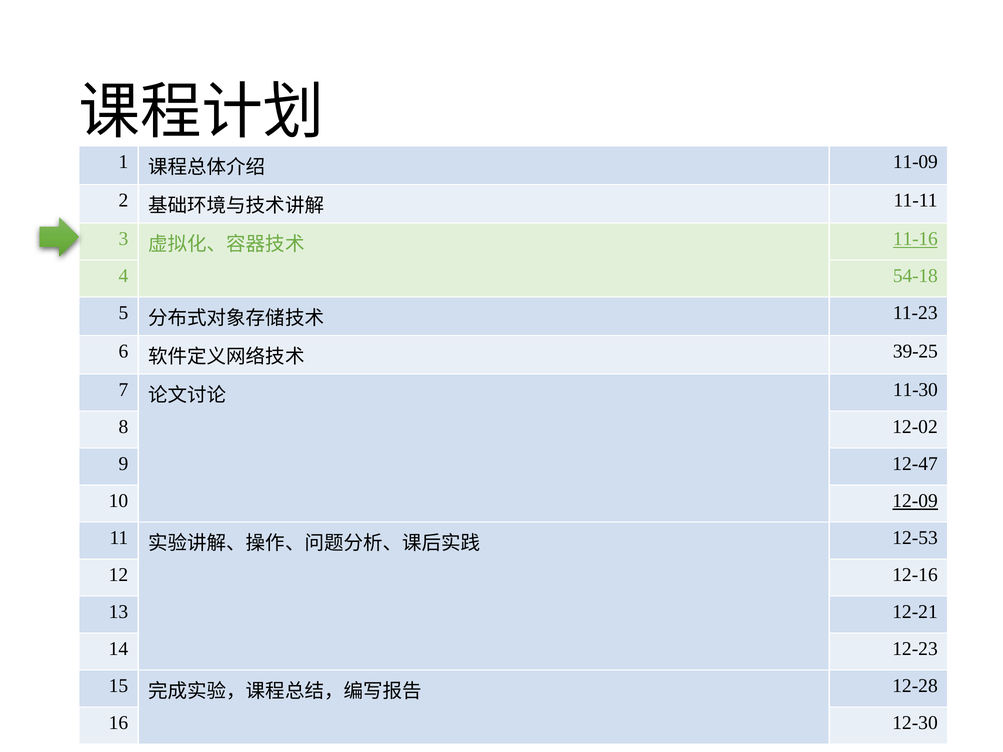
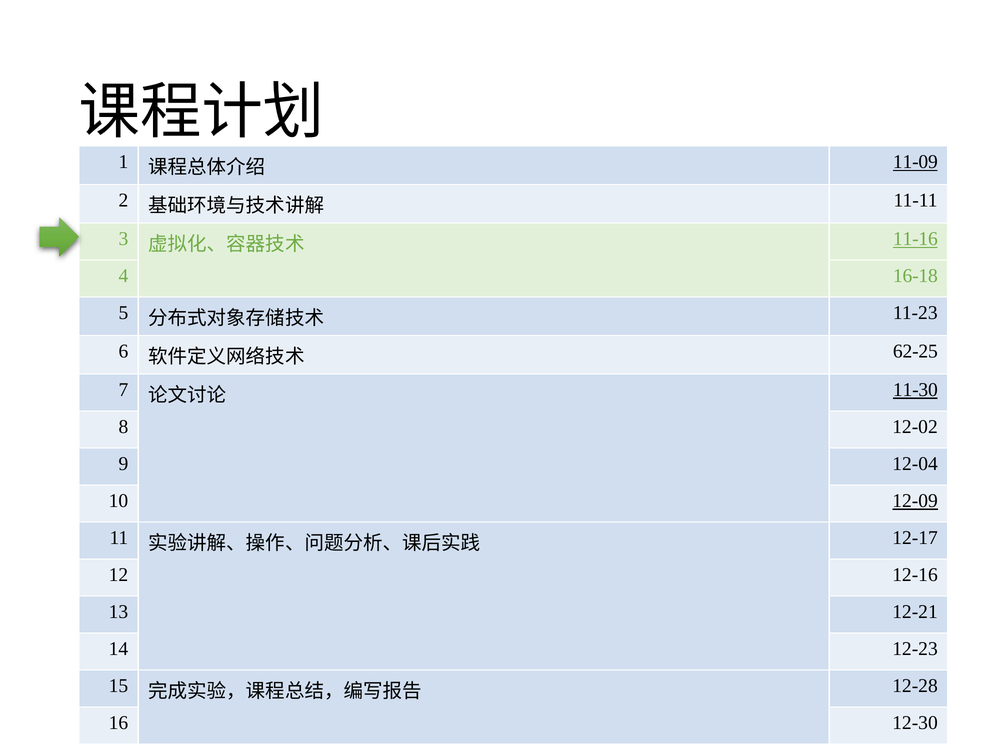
11-09 underline: none -> present (915, 162)
54-18: 54-18 -> 16-18 (915, 276)
39-25: 39-25 -> 62-25 (915, 352)
11-30 underline: none -> present (915, 390)
12-47: 12-47 -> 12-04 (915, 464)
12-53: 12-53 -> 12-17 (915, 538)
